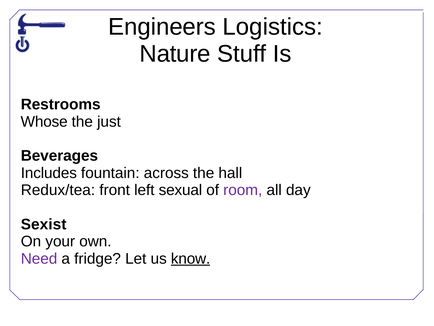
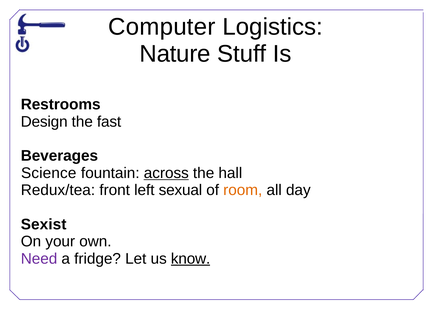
Engineers: Engineers -> Computer (162, 27)
Whose: Whose -> Design (44, 121)
just: just -> fast (109, 121)
Includes: Includes -> Science (49, 173)
across underline: none -> present (166, 173)
room colour: purple -> orange (243, 190)
